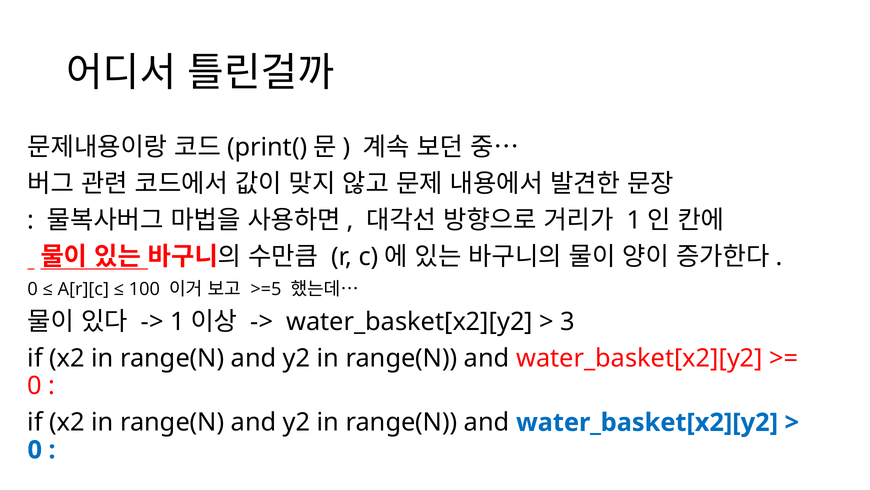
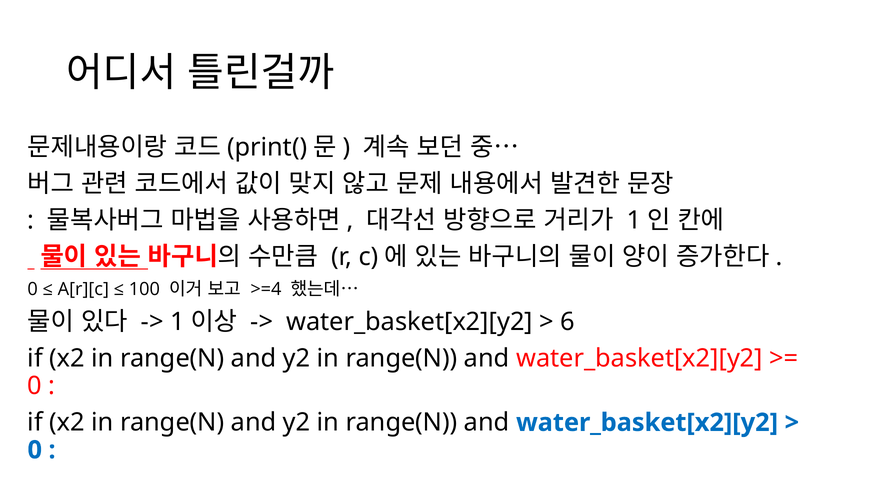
>=5: >=5 -> >=4 (266, 289)
3: 3 -> 6 (568, 322)
